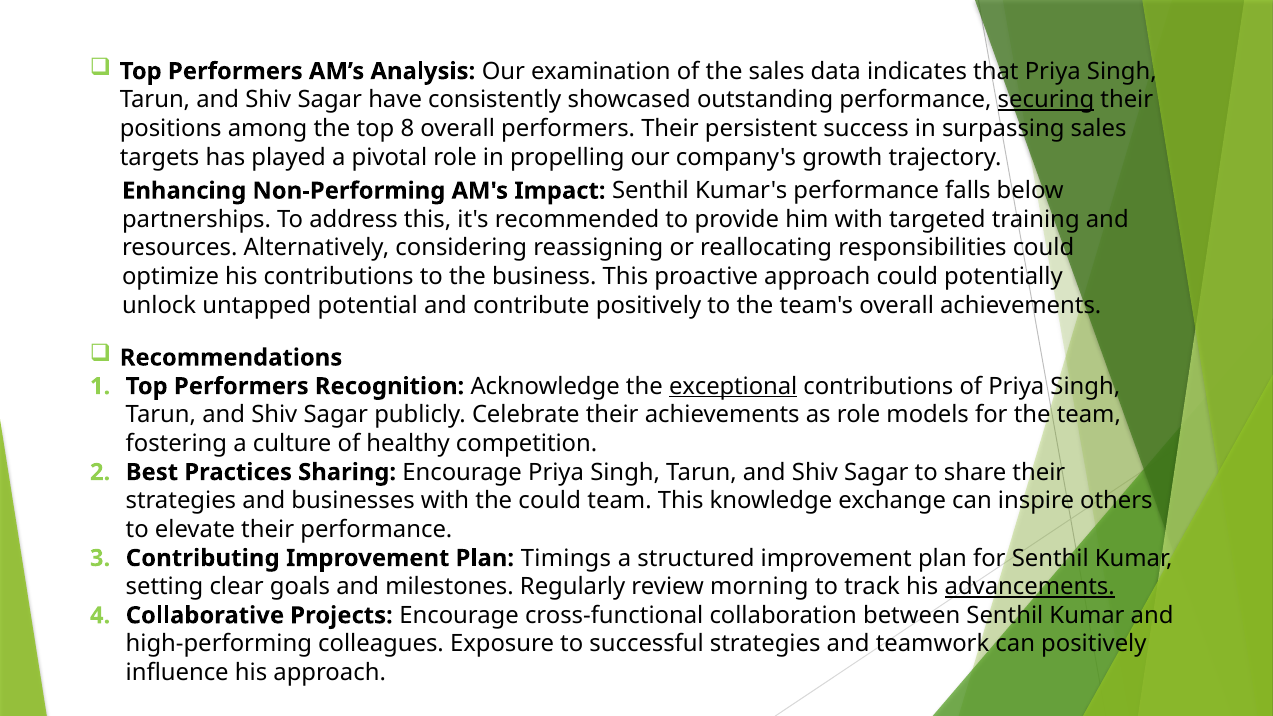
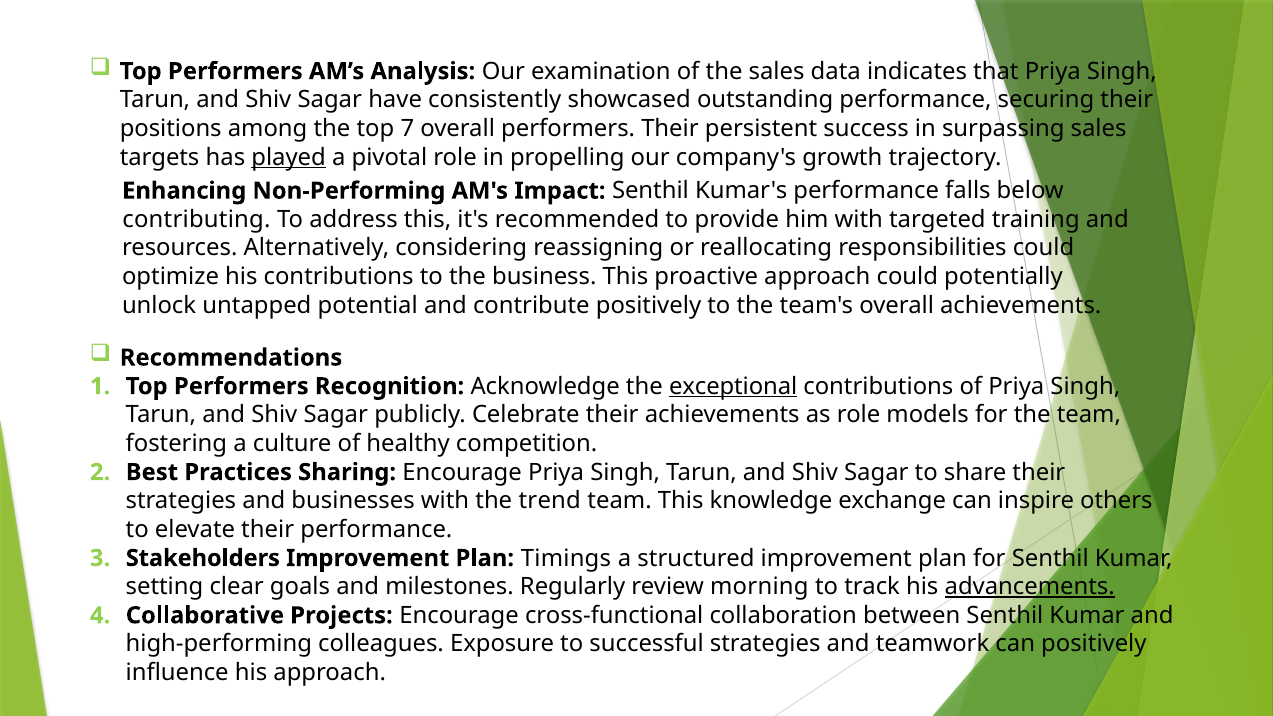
securing underline: present -> none (1046, 100)
8: 8 -> 7 (407, 129)
played underline: none -> present (289, 157)
partnerships: partnerships -> contributing (196, 219)
the could: could -> trend (550, 501)
Contributing: Contributing -> Stakeholders (203, 558)
